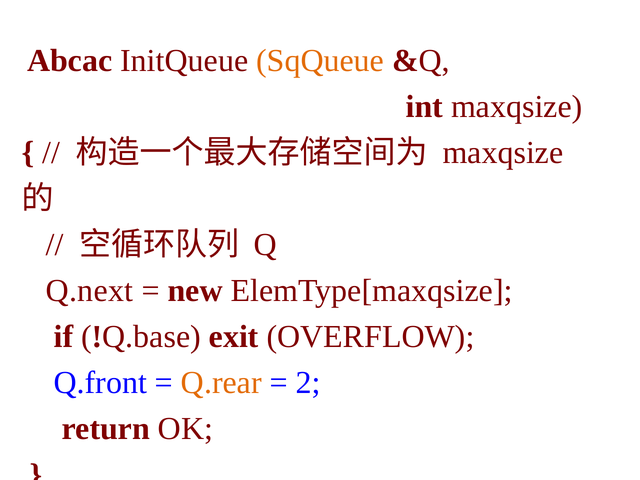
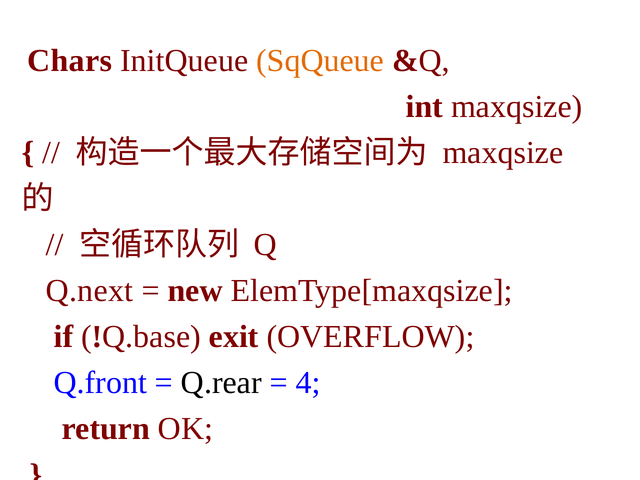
Abcac: Abcac -> Chars (70, 60)
Q.rear colour: orange -> black (221, 383)
2: 2 -> 4 (308, 383)
